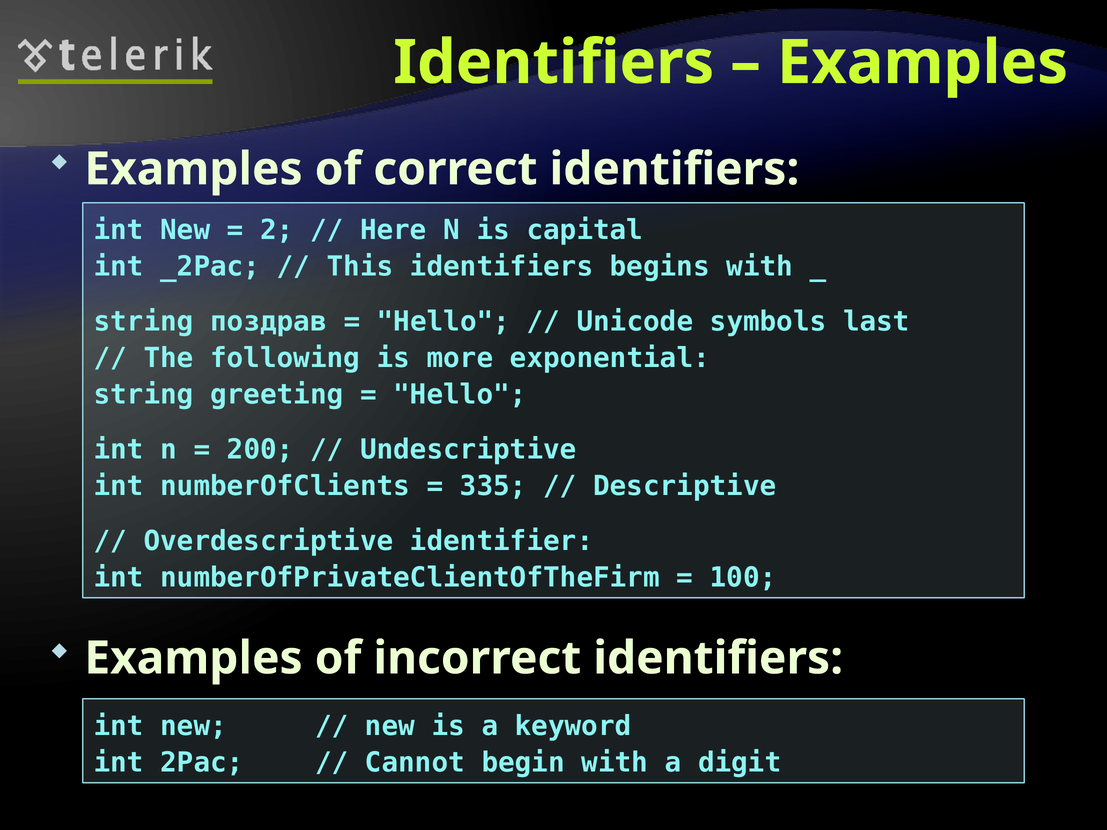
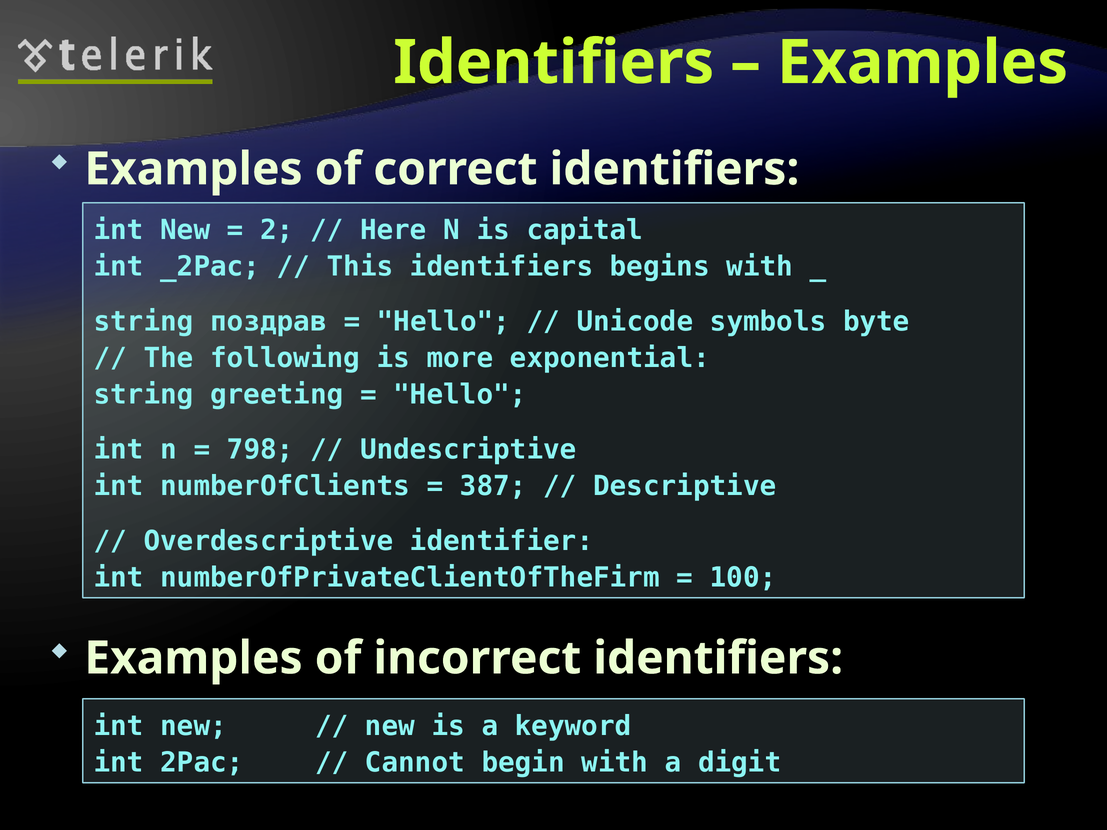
last: last -> byte (876, 322)
200: 200 -> 798 (260, 450)
335: 335 -> 387 (493, 486)
